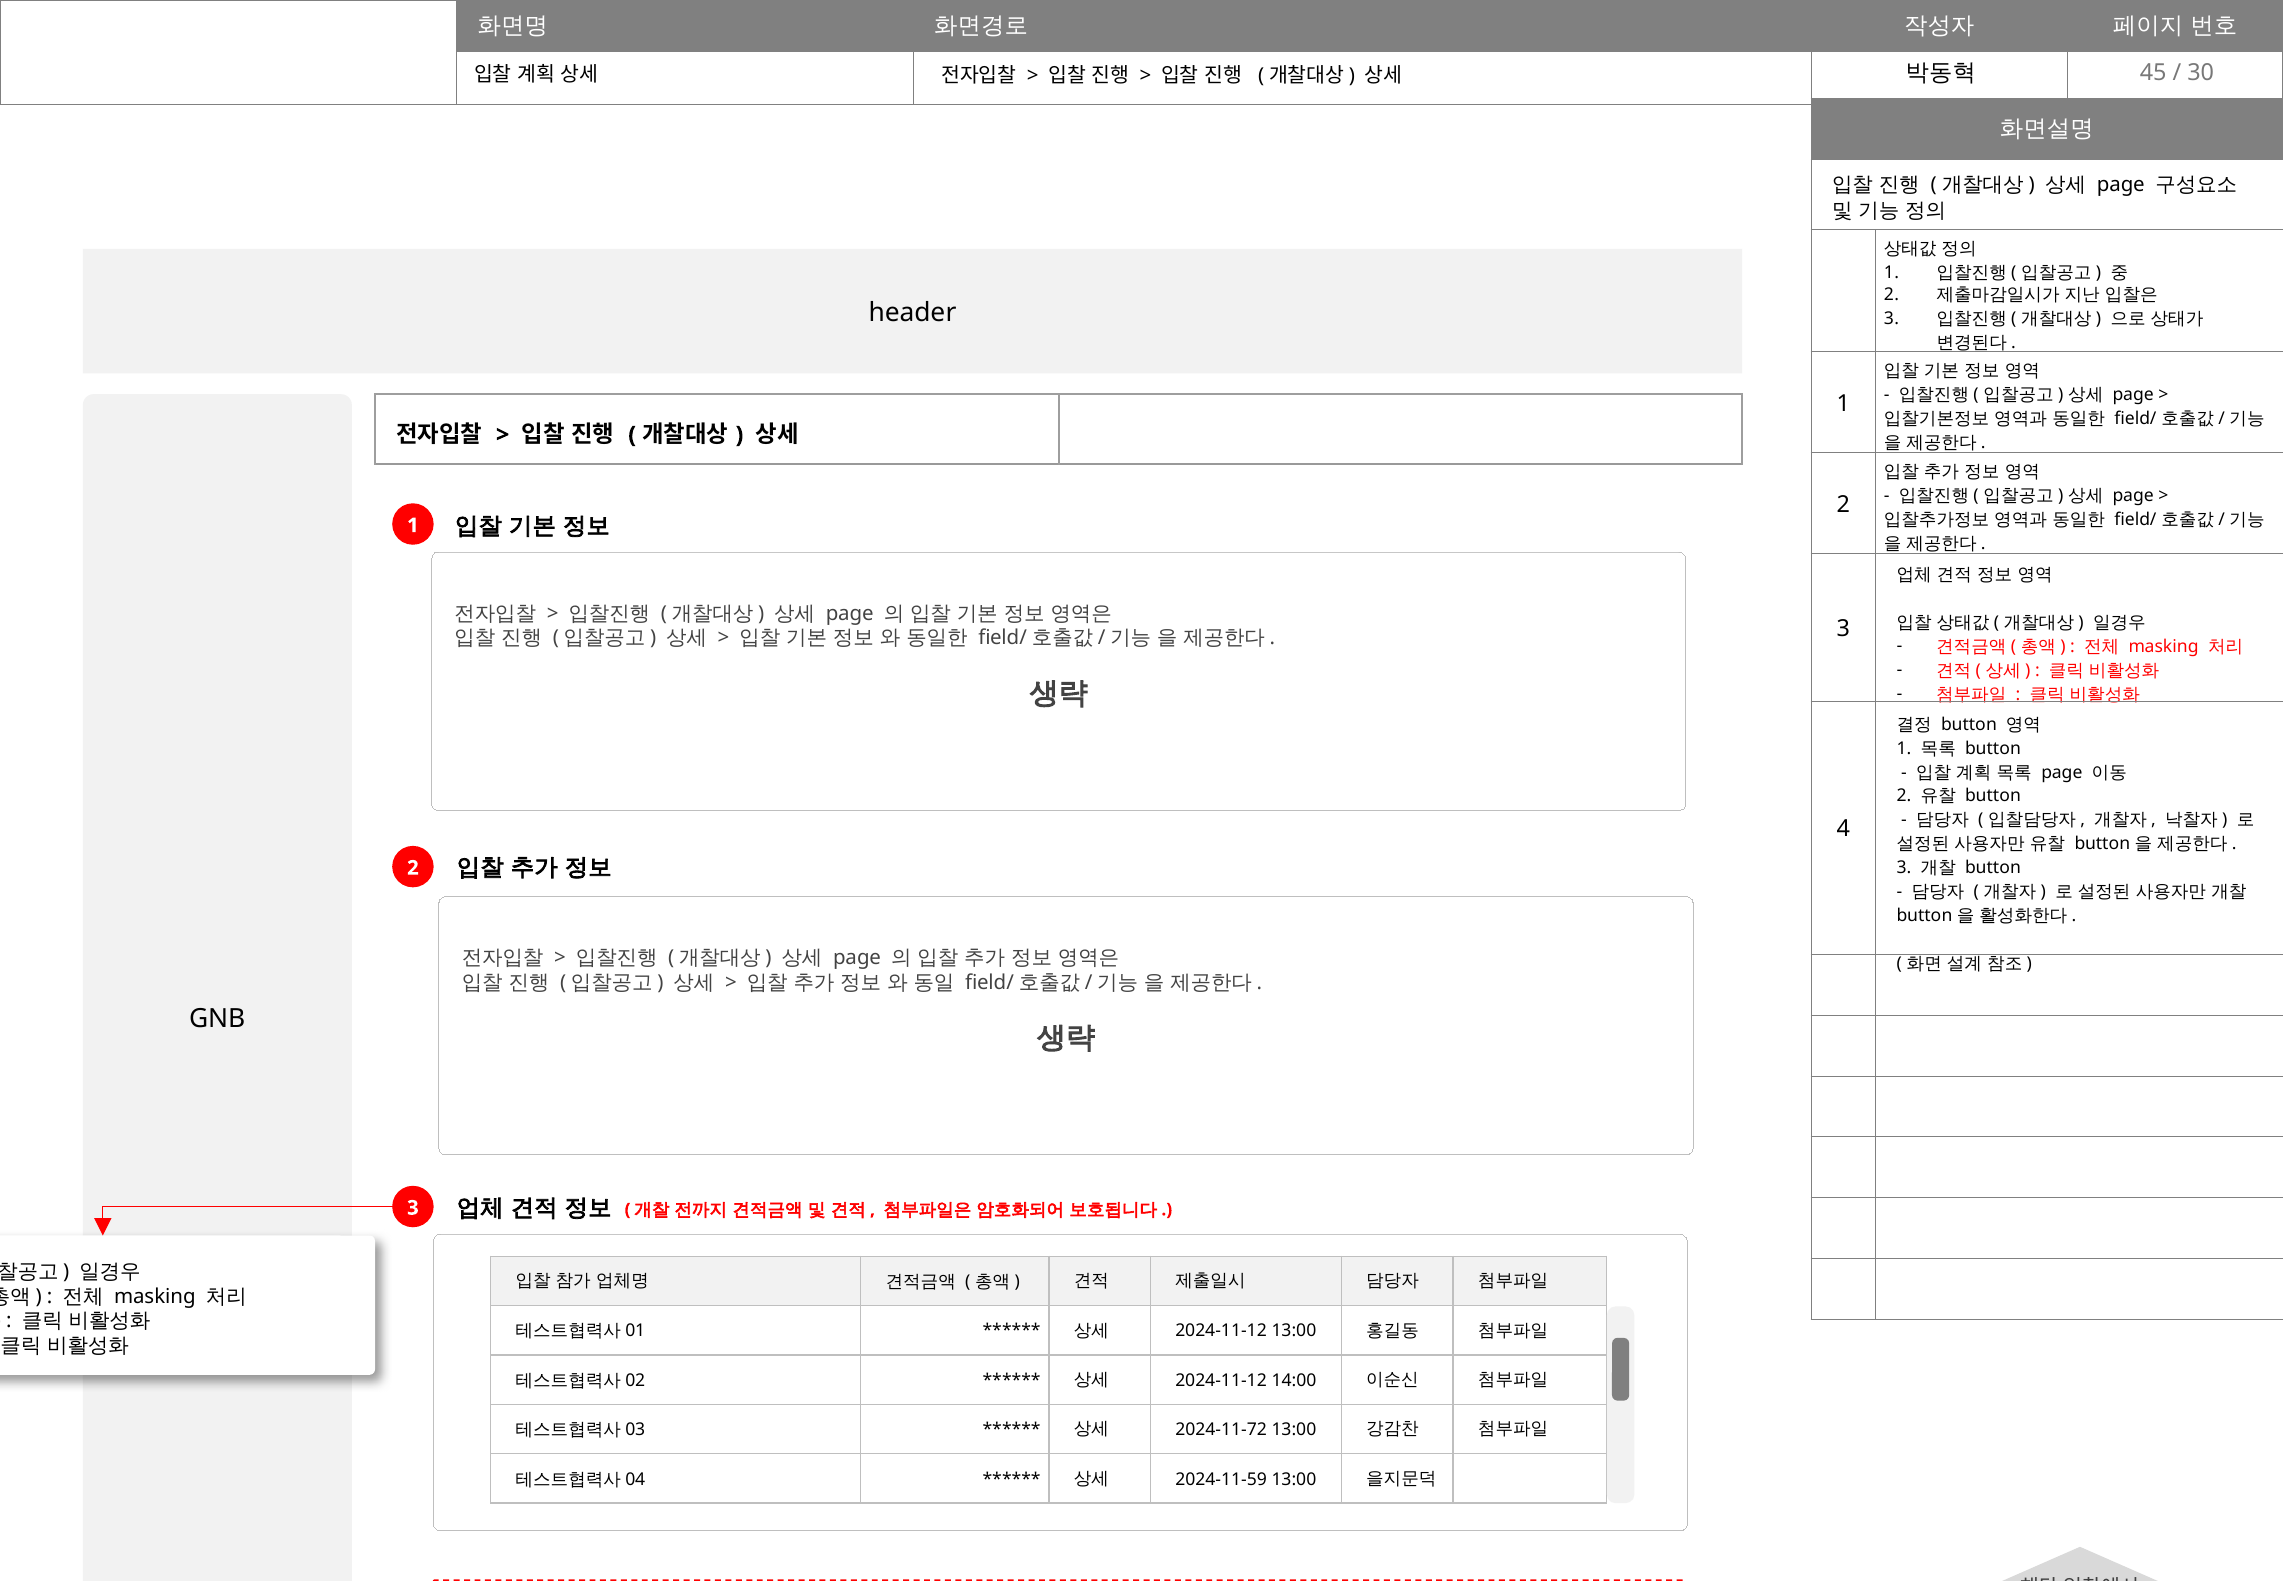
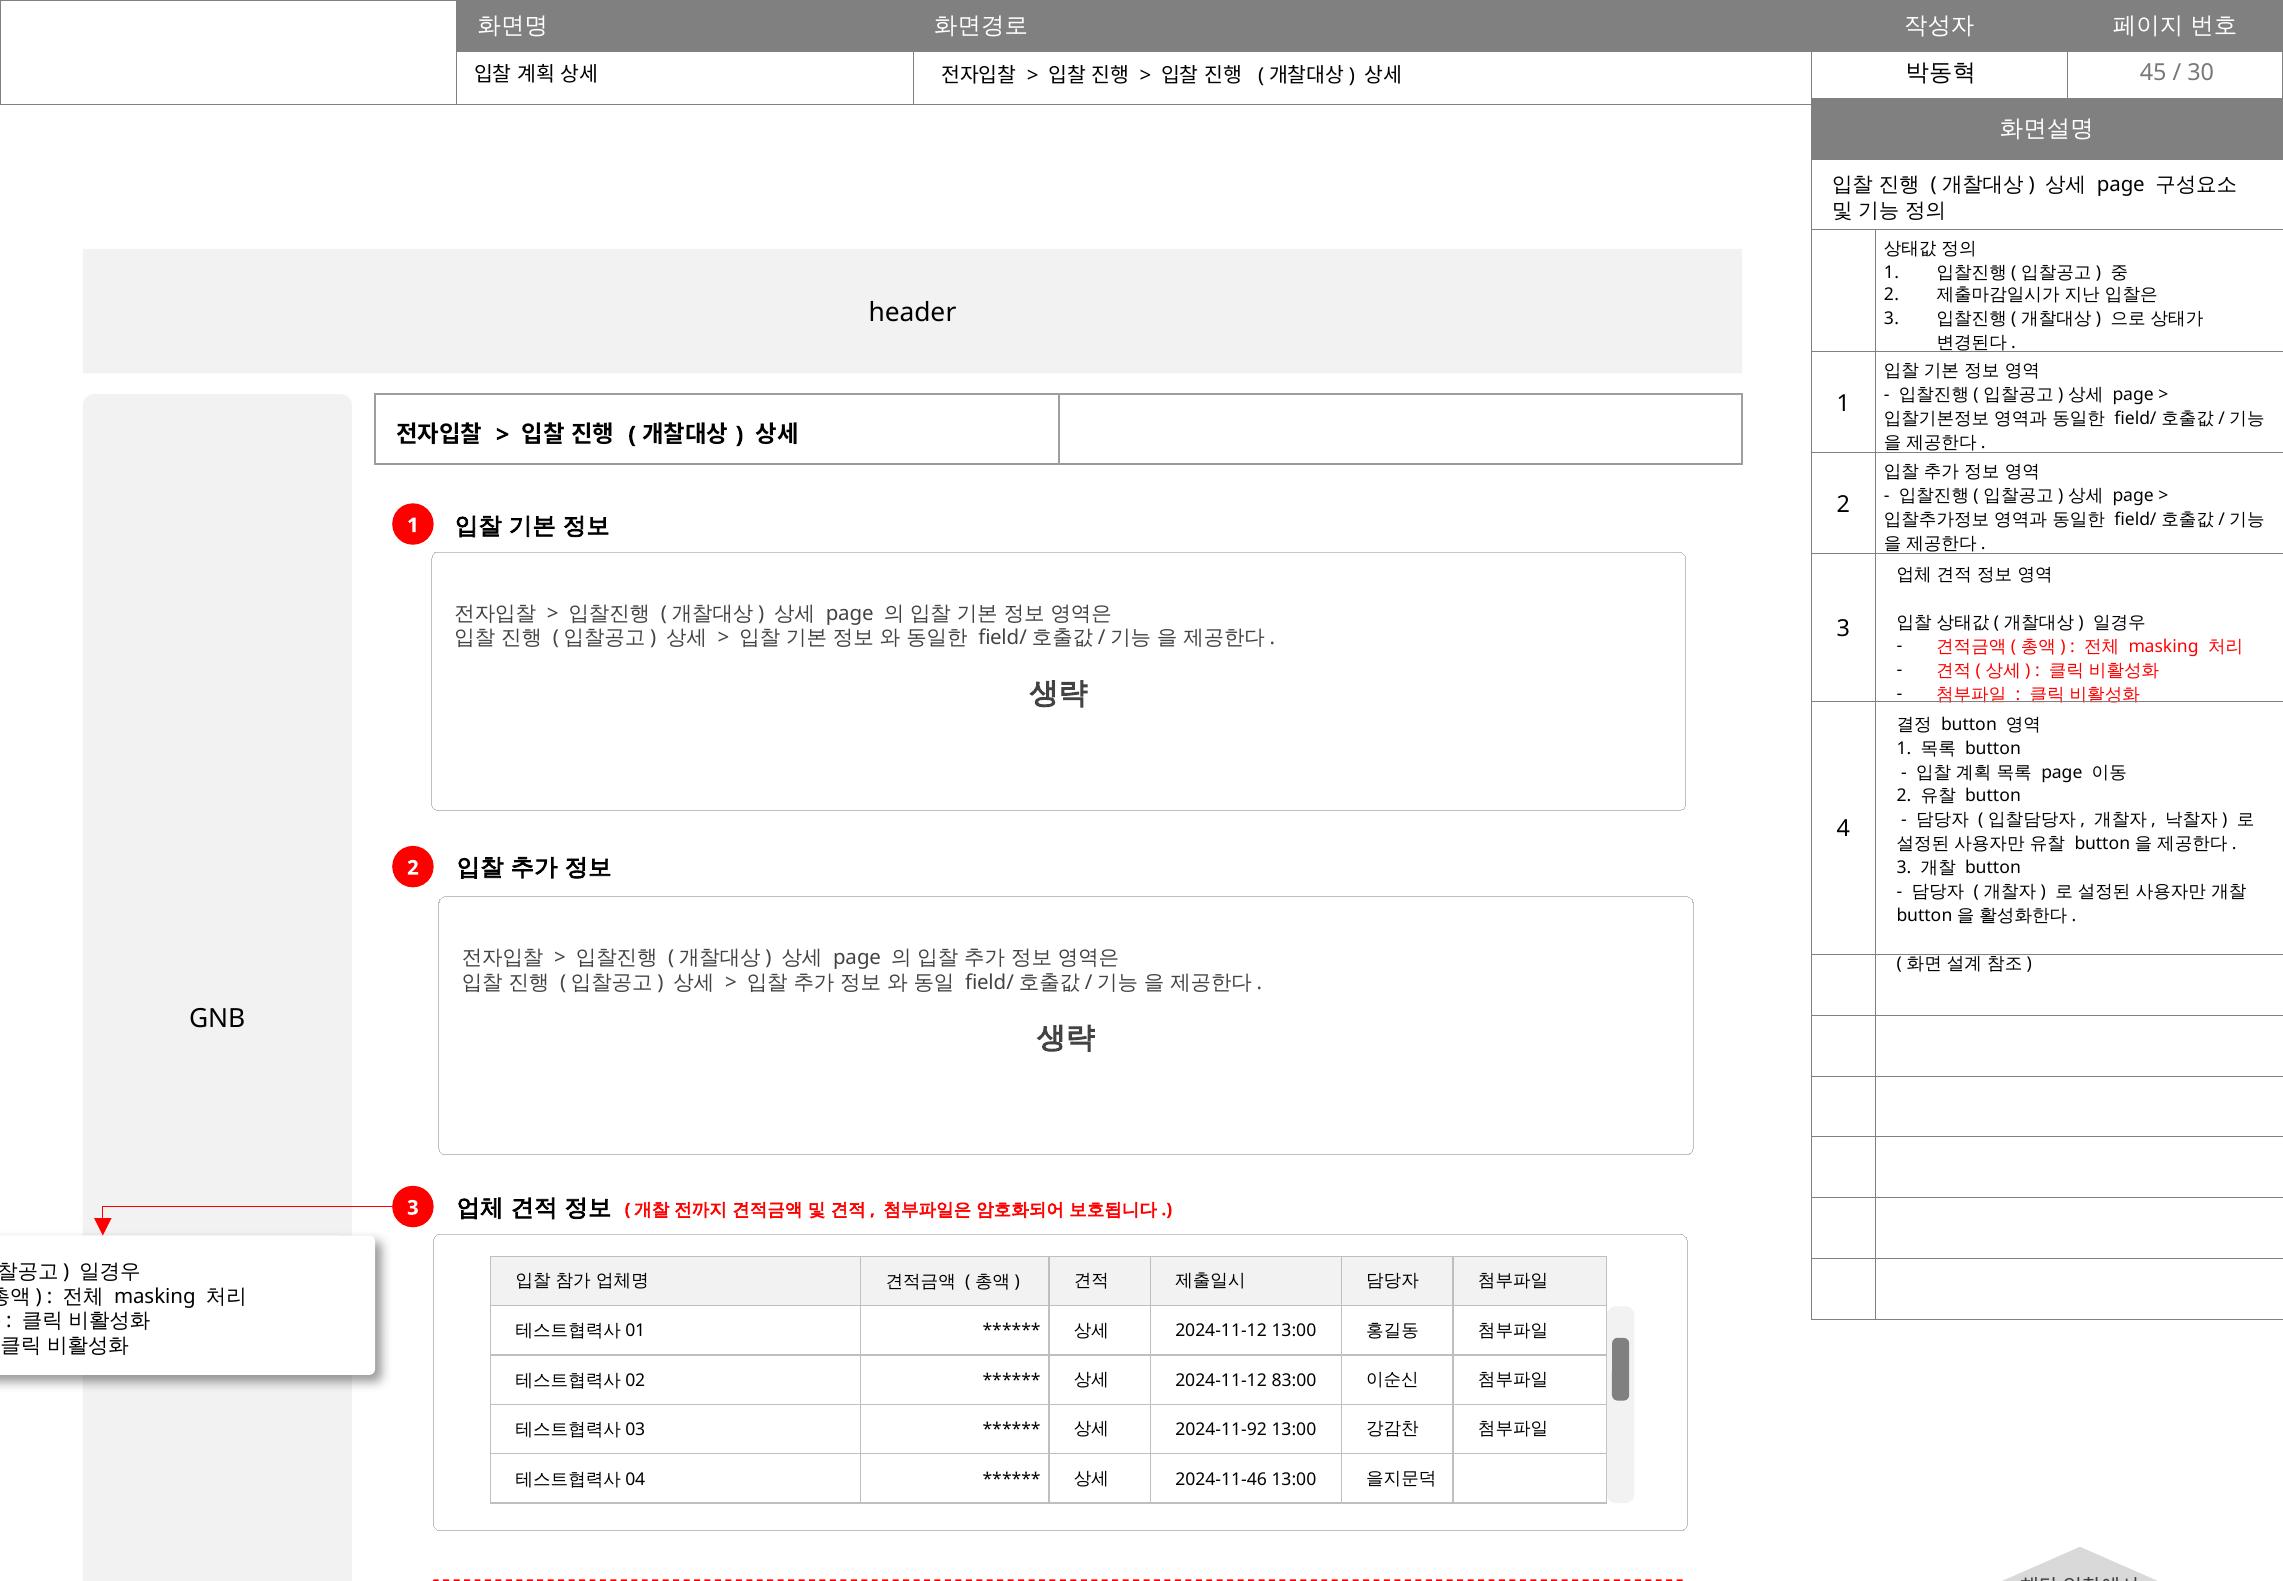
14:00: 14:00 -> 83:00 (1294, 1380)
2024-11-72: 2024-11-72 -> 2024-11-92 (1221, 1429)
2024-11-59: 2024-11-59 -> 2024-11-46 (1221, 1479)
